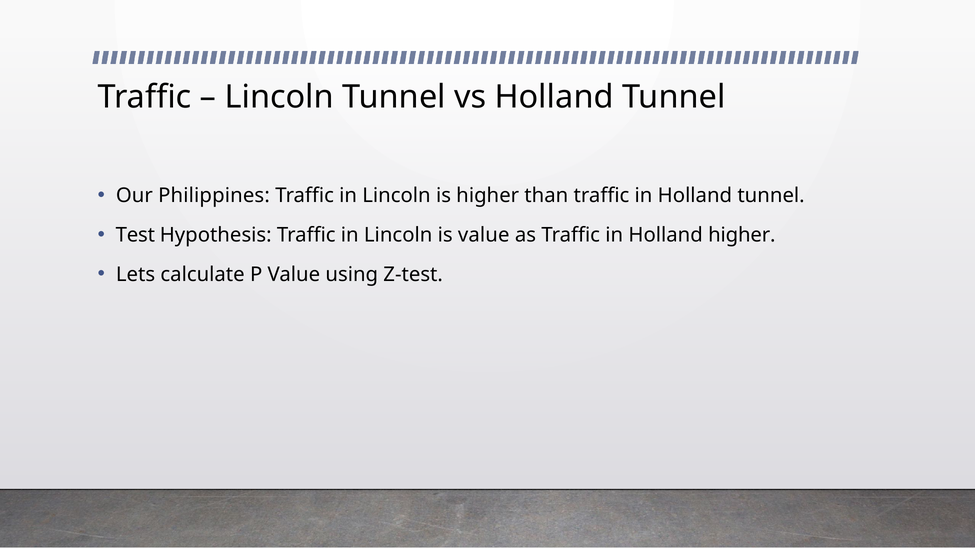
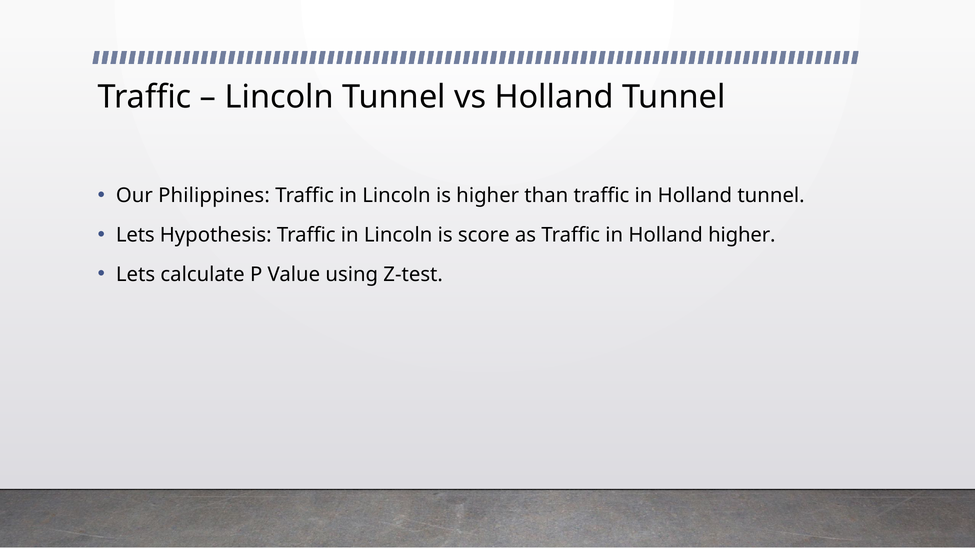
Test: Test -> Lets (135, 235)
is value: value -> score (484, 235)
